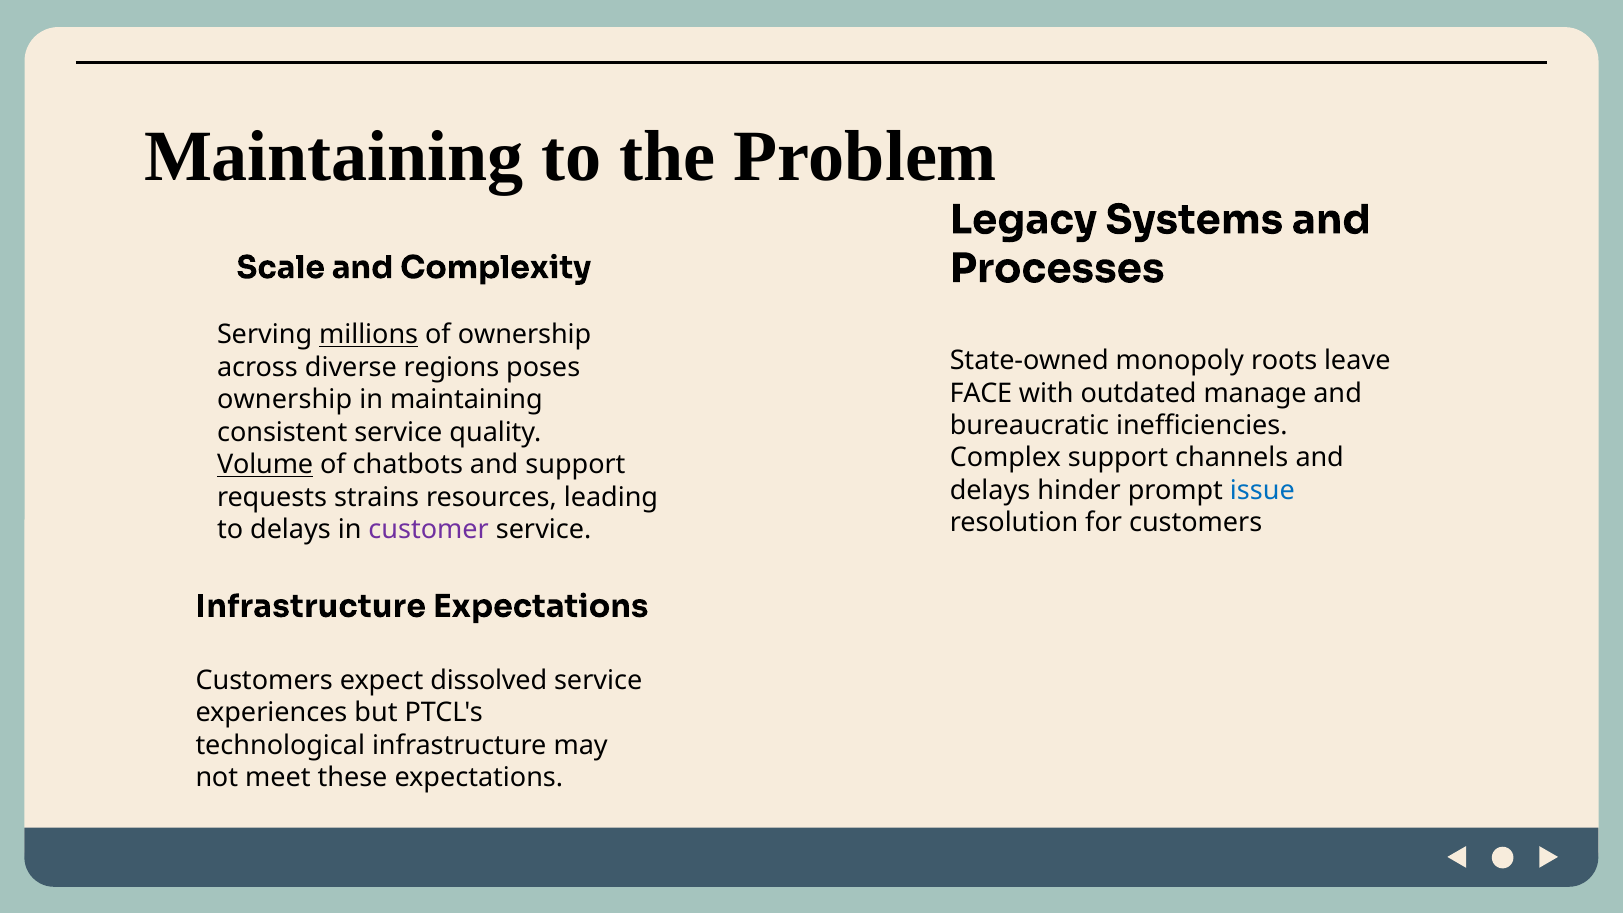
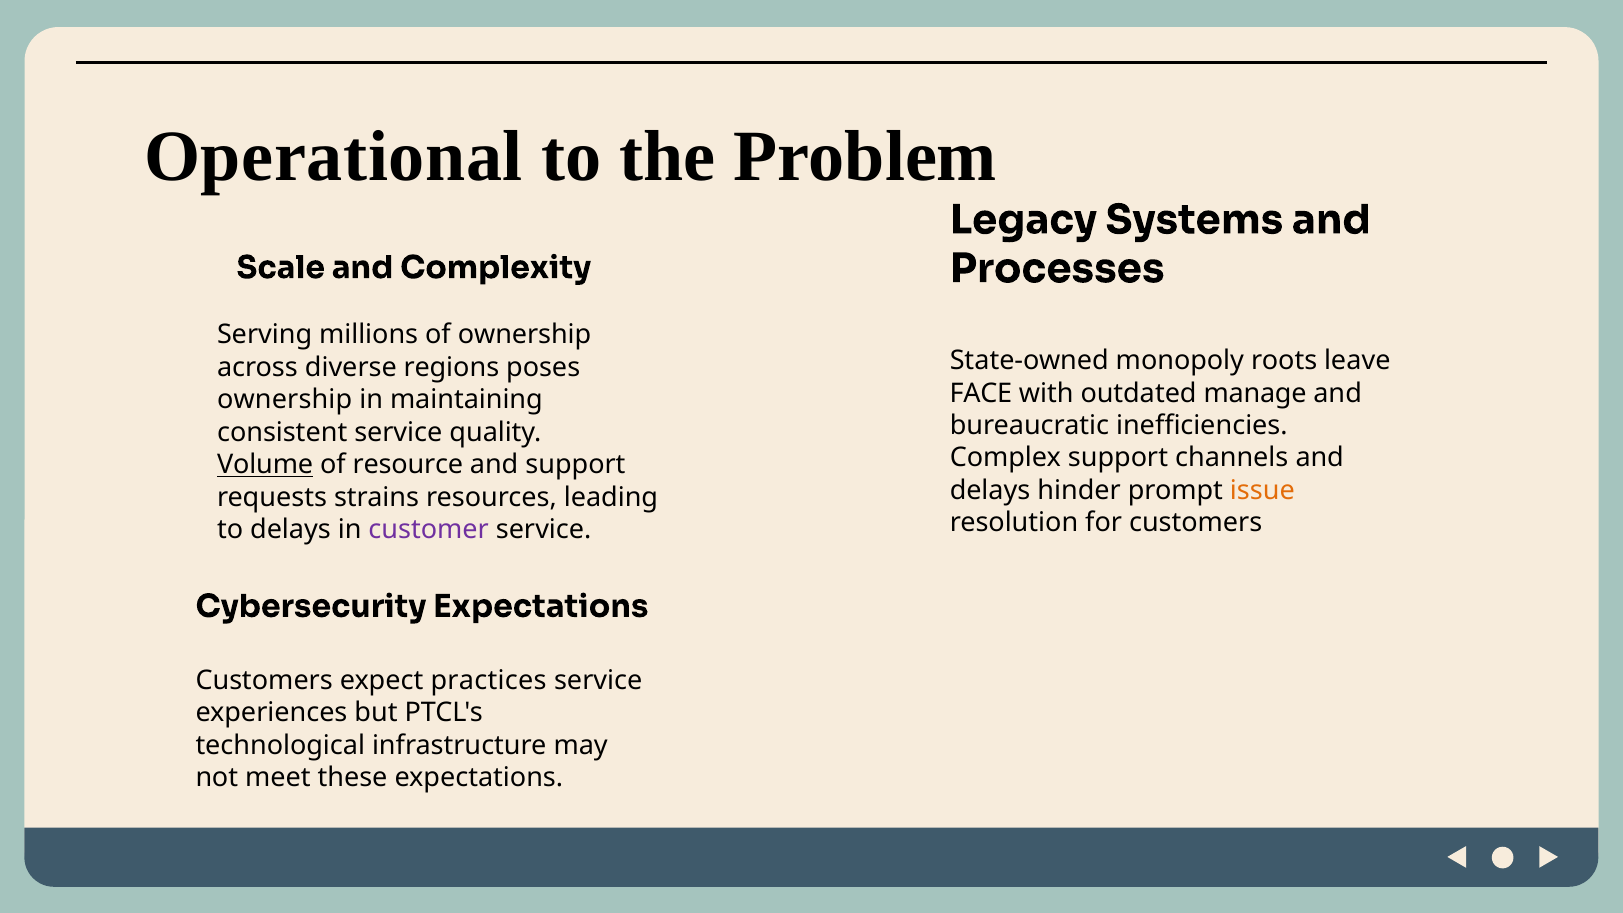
Maintaining: Maintaining -> Operational (333, 157)
millions underline: present -> none (369, 335)
chatbots: chatbots -> resource (408, 465)
issue colour: blue -> orange (1262, 491)
Infrastructure: Infrastructure -> Cybersecurity (311, 606)
dissolved: dissolved -> practices (489, 681)
